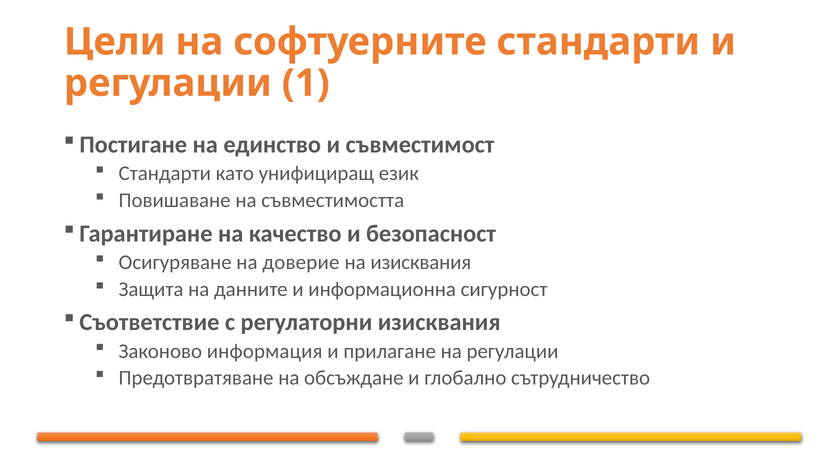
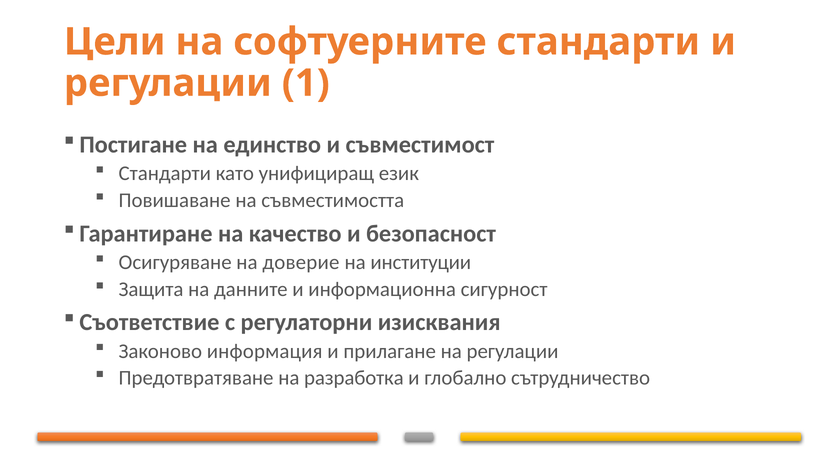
на изисквания: изисквания -> институции (421, 262)
обсъждане: обсъждане -> разработка (354, 378)
